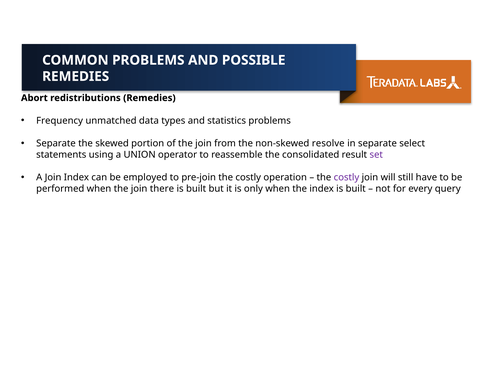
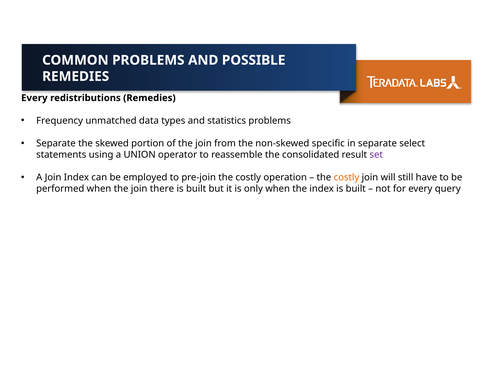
Abort: Abort -> Every (34, 98)
resolve: resolve -> specific (328, 143)
costly colour: purple -> orange (347, 178)
